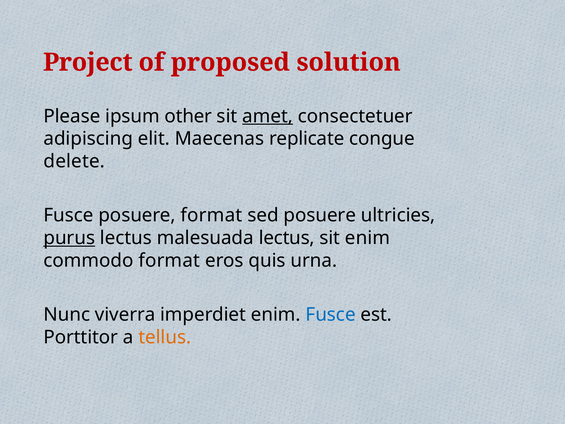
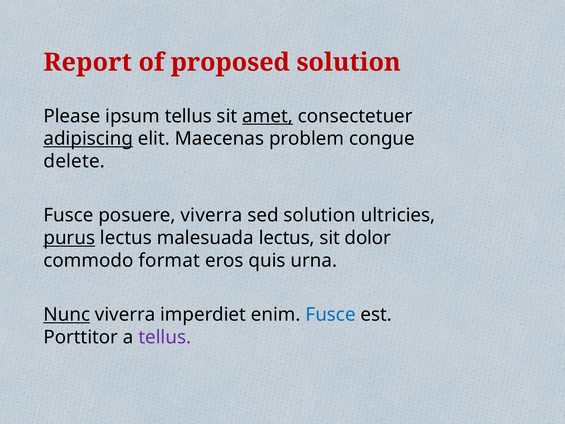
Project: Project -> Report (88, 62)
ipsum other: other -> tellus (188, 116)
adipiscing underline: none -> present (88, 139)
replicate: replicate -> problem (307, 139)
posuere format: format -> viverra (211, 215)
sed posuere: posuere -> solution (320, 215)
sit enim: enim -> dolor (368, 238)
Nunc underline: none -> present (67, 314)
tellus colour: orange -> purple (165, 337)
